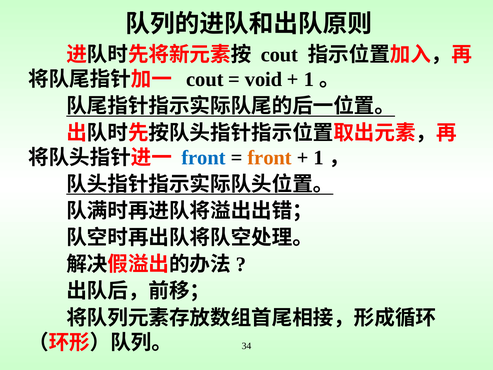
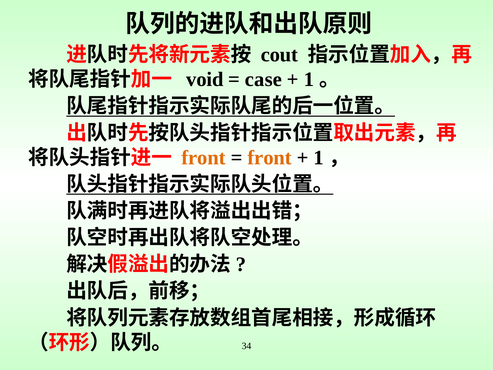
cout: cout -> void (205, 79)
void: void -> case (263, 79)
front colour: blue -> orange (204, 157)
